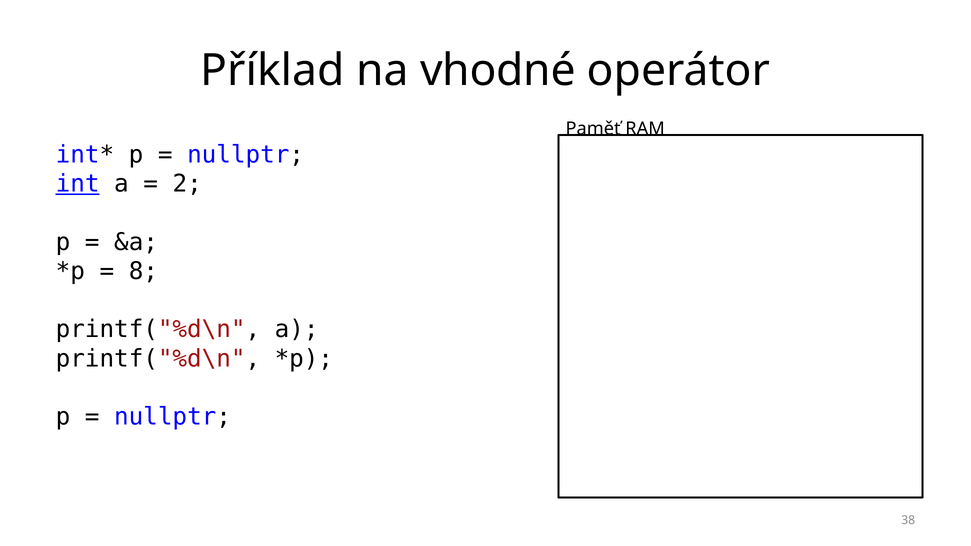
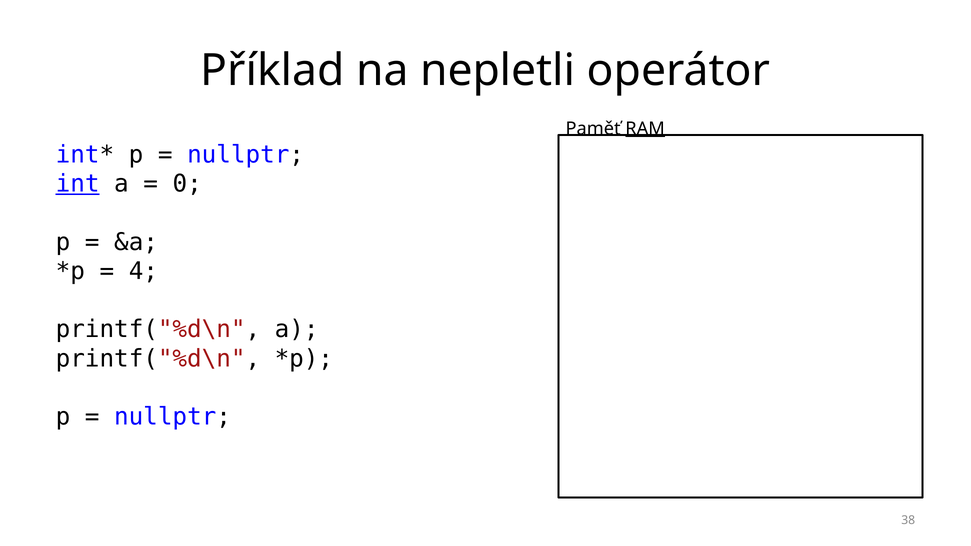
vhodné: vhodné -> nepletli (498, 70)
RAM underline: none -> present (645, 129)
2: 2 -> 0 (187, 184)
8: 8 -> 4 (143, 271)
